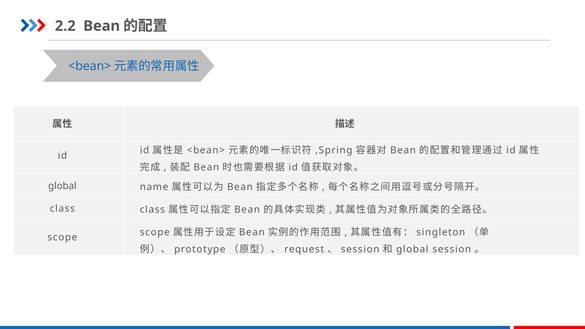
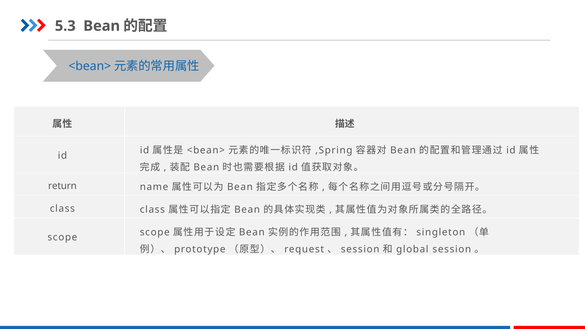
2.2: 2.2 -> 5.3 (65, 26)
global: global -> return (62, 186)
